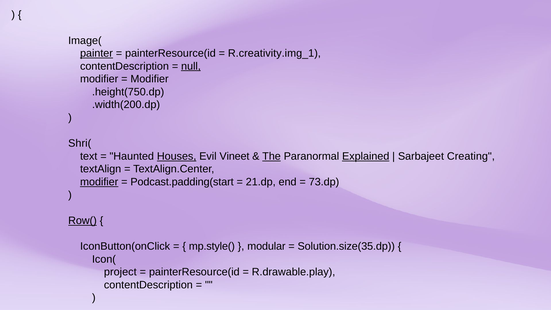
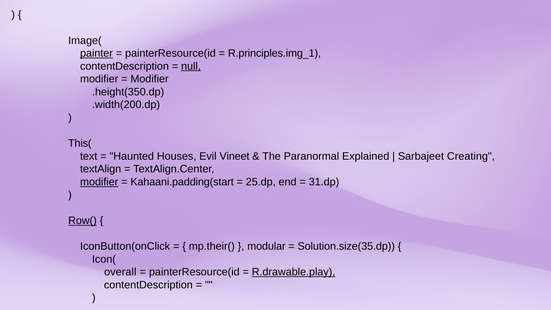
R.creativity.img_1: R.creativity.img_1 -> R.principles.img_1 (274, 53)
.height(750.dp: .height(750.dp -> .height(350.dp (128, 92)
Shri(: Shri( -> This( (80, 143)
Houses underline: present -> none (177, 156)
The underline: present -> none (272, 156)
Explained underline: present -> none (366, 156)
Podcast.padding(start: Podcast.padding(start -> Kahaani.padding(start (182, 182)
21.dp: 21.dp -> 25.dp (261, 182)
73.dp: 73.dp -> 31.dp (324, 182)
mp.style(: mp.style( -> mp.their( (212, 246)
project: project -> overall (120, 272)
R.drawable.play underline: none -> present (294, 272)
